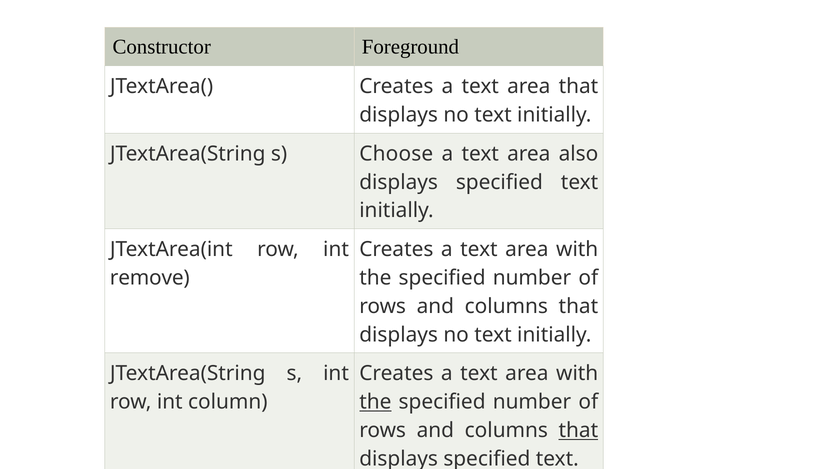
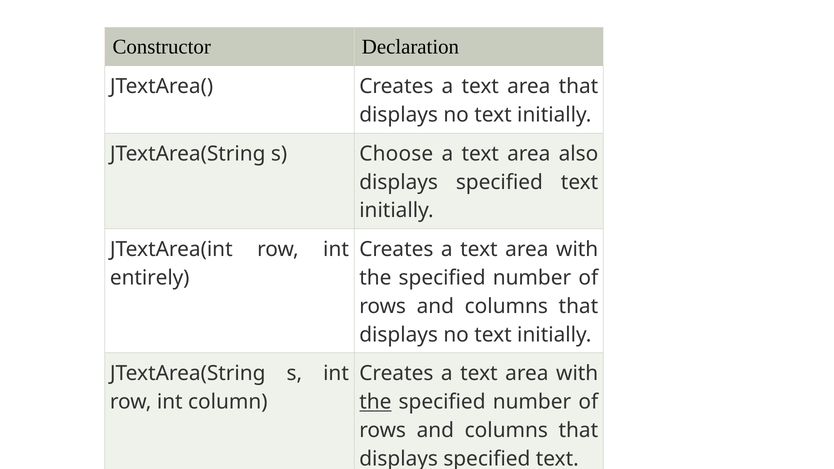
Foreground: Foreground -> Declaration (410, 47)
remove: remove -> entirely (150, 278)
that underline: present -> none (578, 431)
